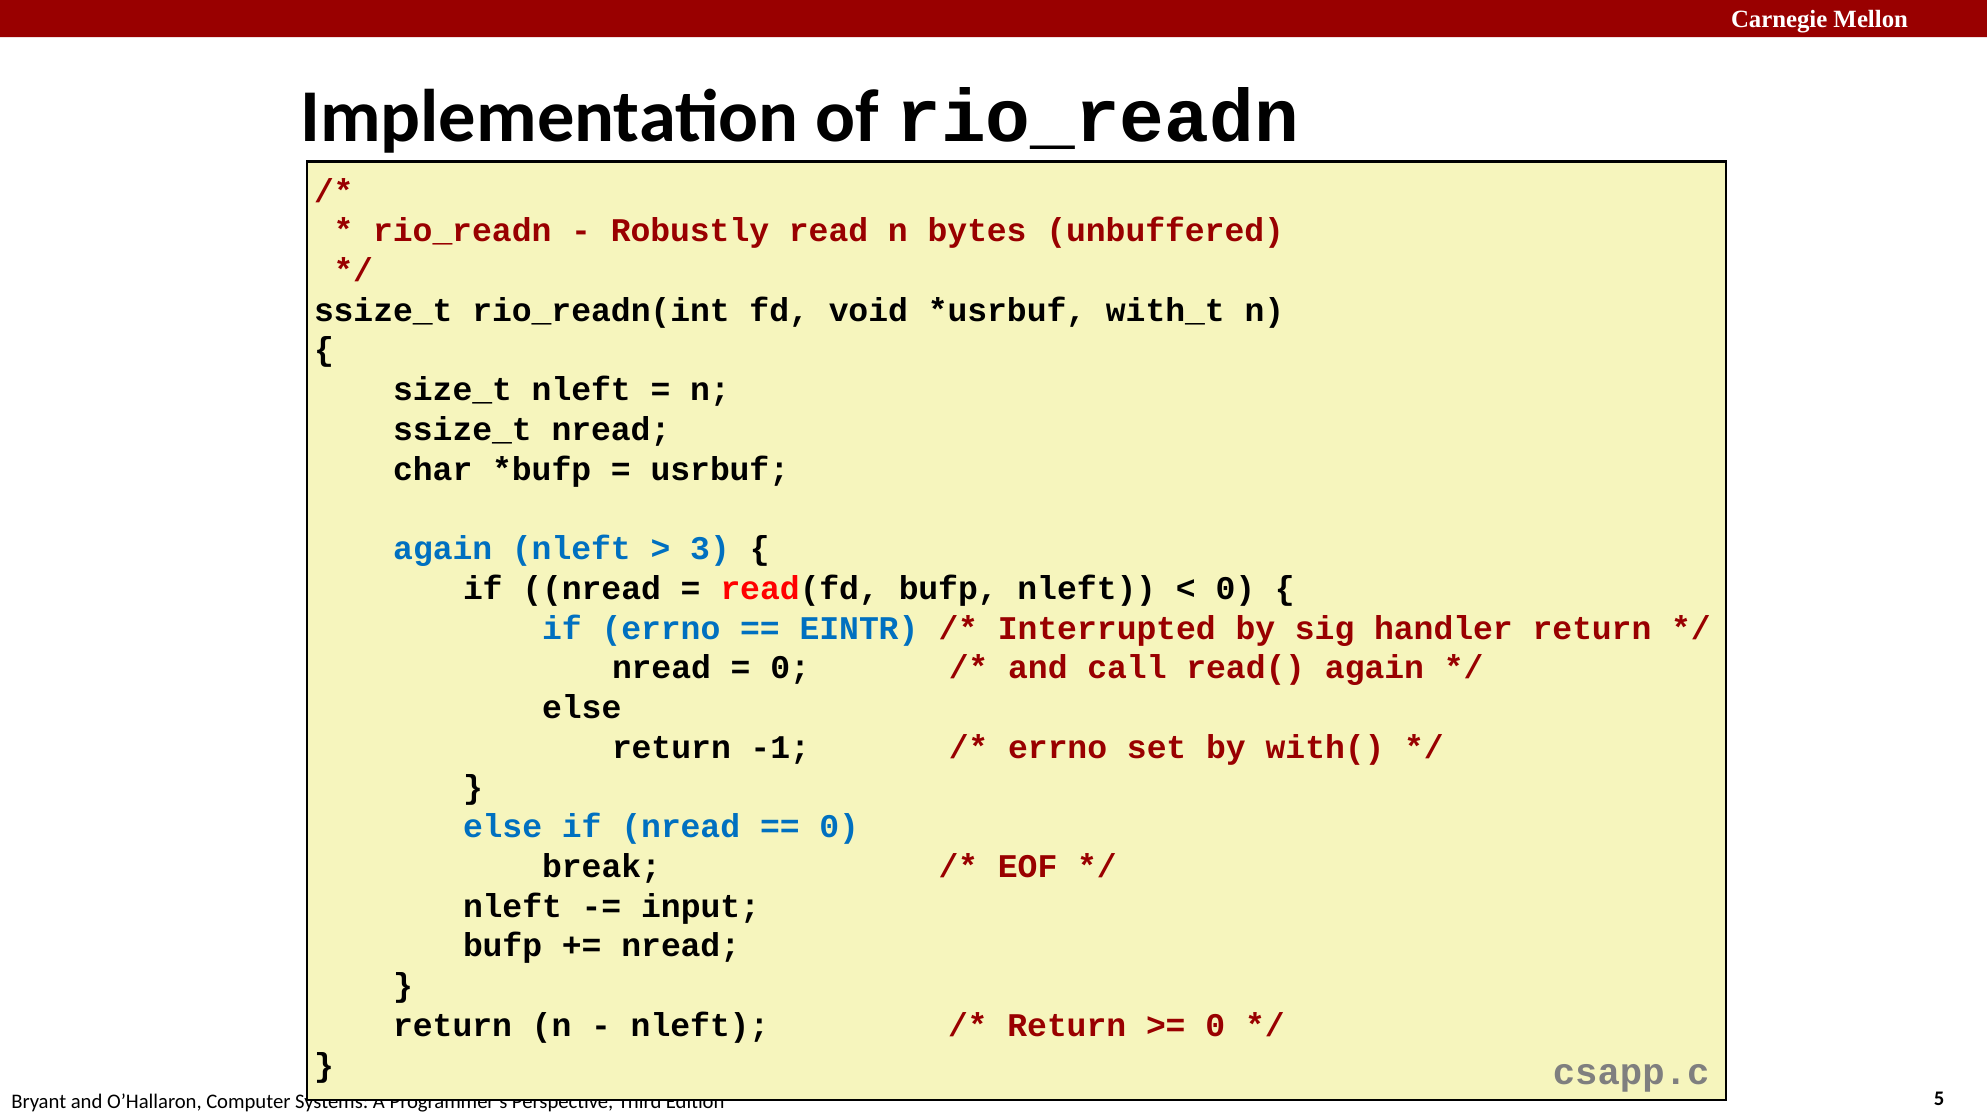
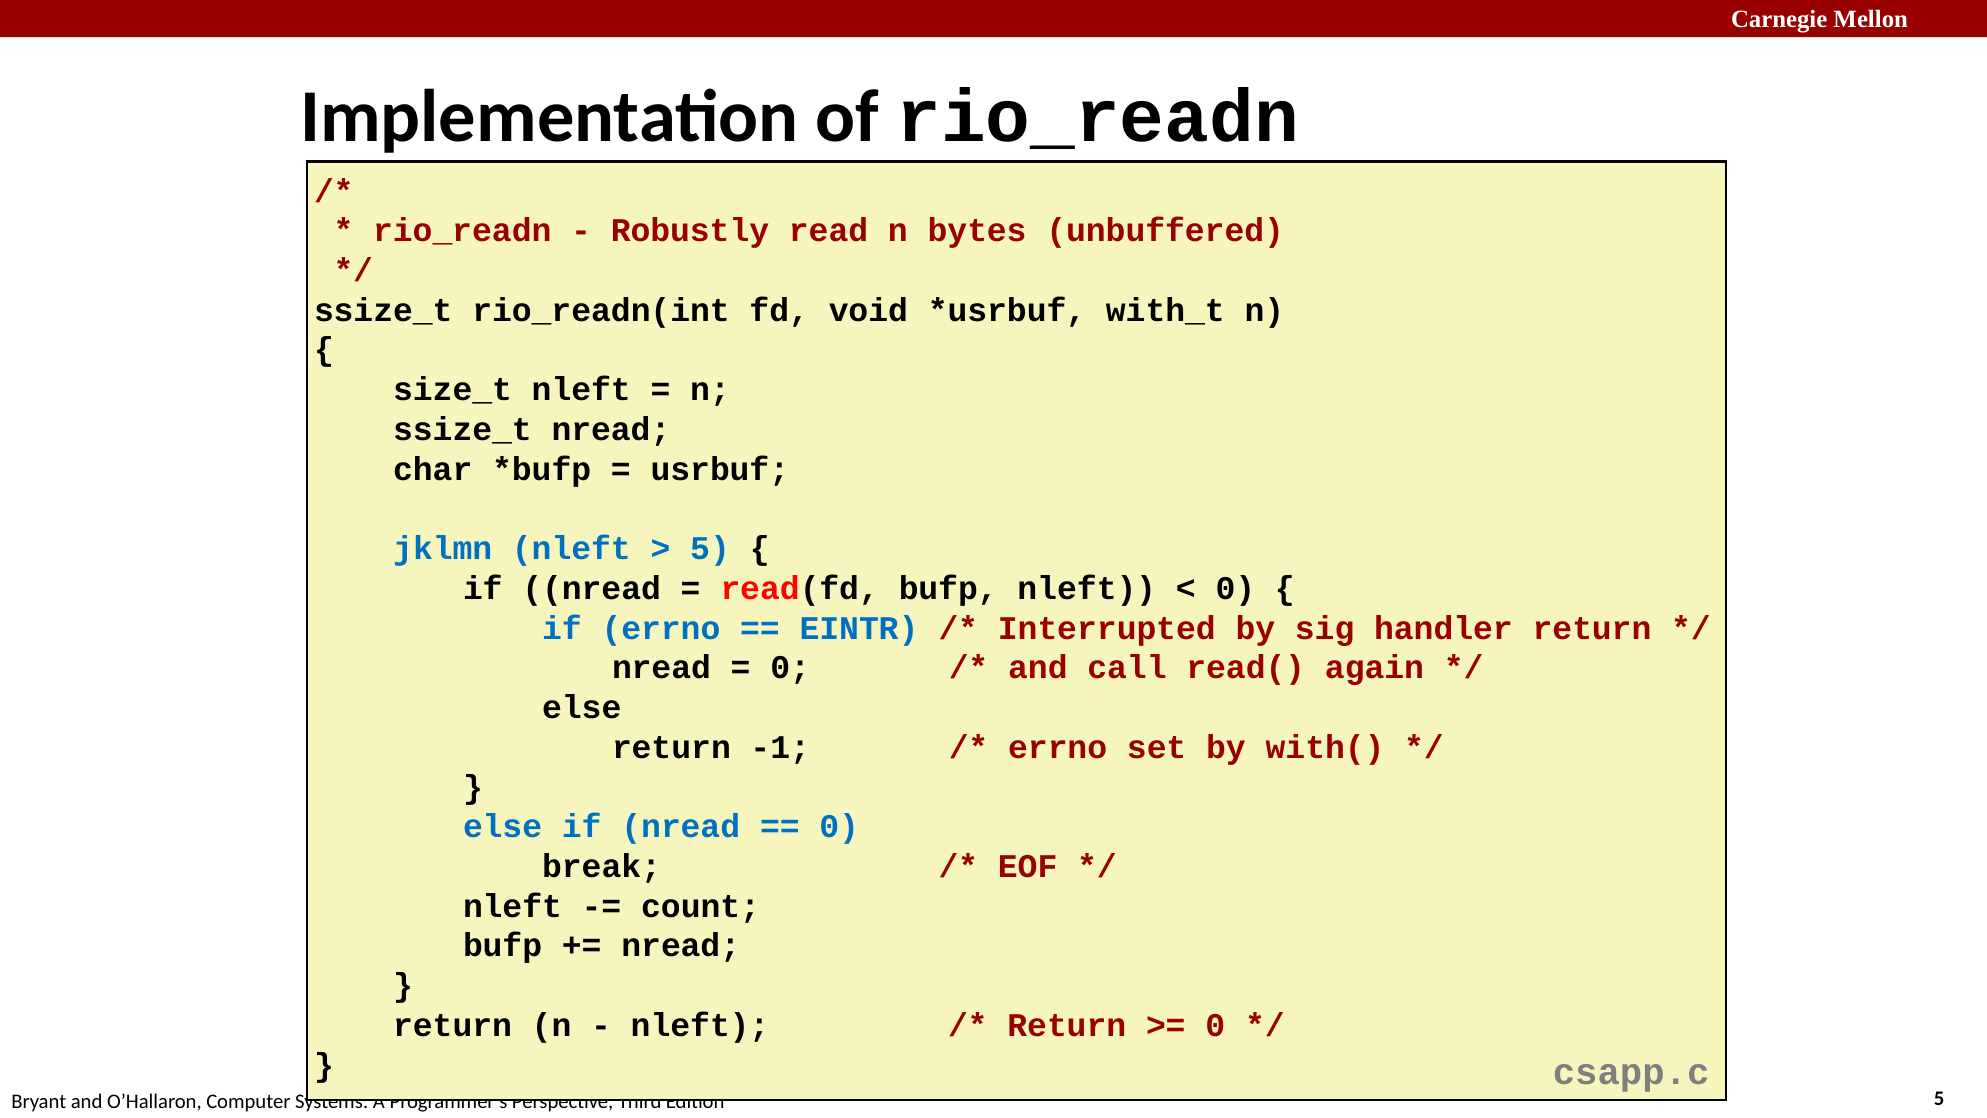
again: again -> jklmn (443, 549)
3: 3 -> 5 (710, 549)
input: input -> count (701, 906)
